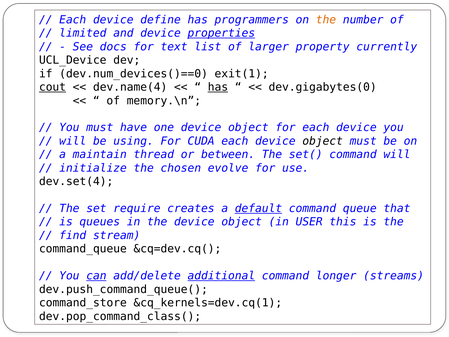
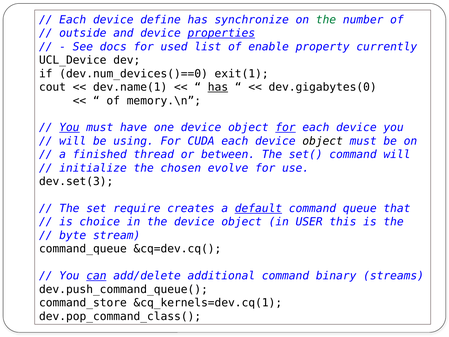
programmers: programmers -> synchronize (252, 20)
the colour: orange -> green (326, 20)
limited: limited -> outside (83, 33)
text: text -> used (174, 47)
larger: larger -> enable (269, 47)
cout underline: present -> none (53, 87)
dev.name(4: dev.name(4 -> dev.name(1 (130, 87)
You underline: none -> present (69, 127)
for underline: none -> present (285, 127)
maintain: maintain -> finished (100, 154)
dev.set(4: dev.set(4 -> dev.set(3 (76, 181)
queues: queues -> choice (100, 222)
find: find -> byte (73, 235)
additional underline: present -> none (221, 276)
longer: longer -> binary (336, 276)
